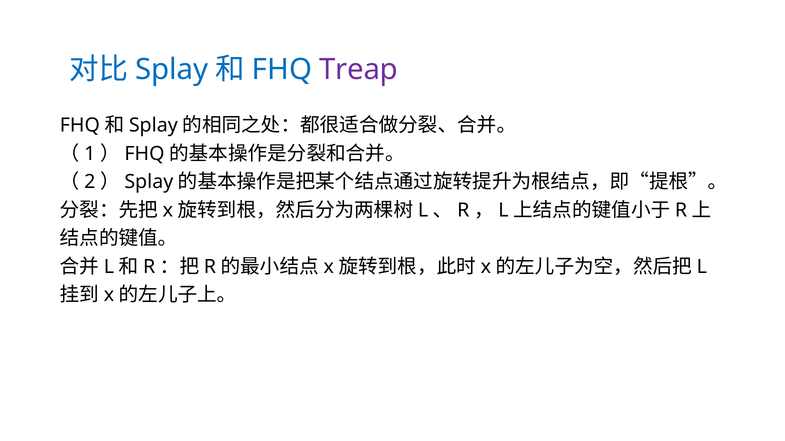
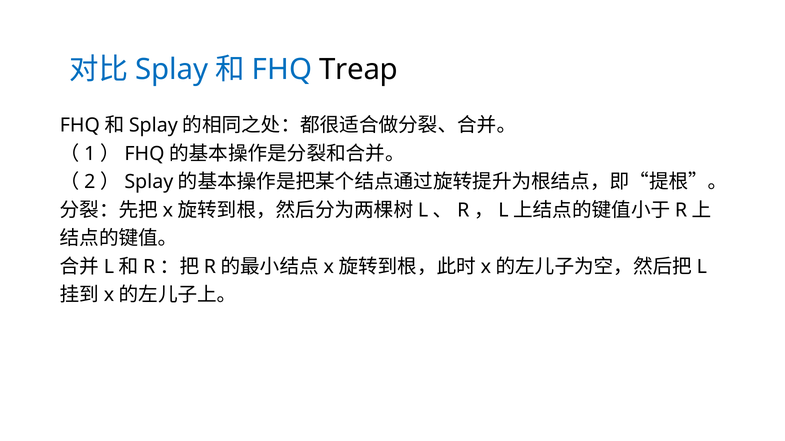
Treap colour: purple -> black (359, 69)
